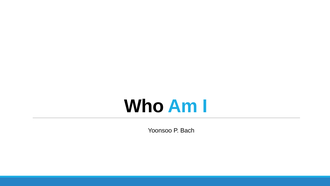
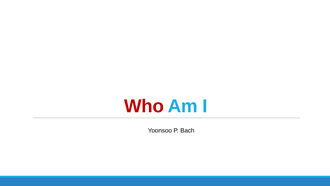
Who colour: black -> red (144, 106)
